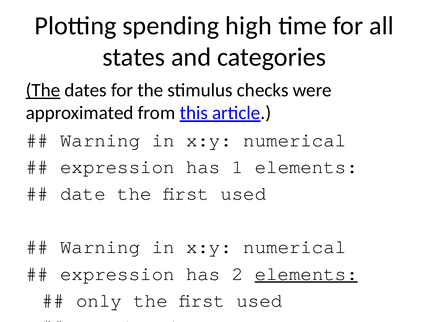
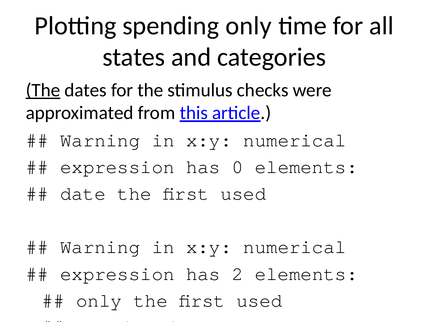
spending high: high -> only (249, 26)
1: 1 -> 0 (238, 167)
elements underline: present -> none (306, 274)
